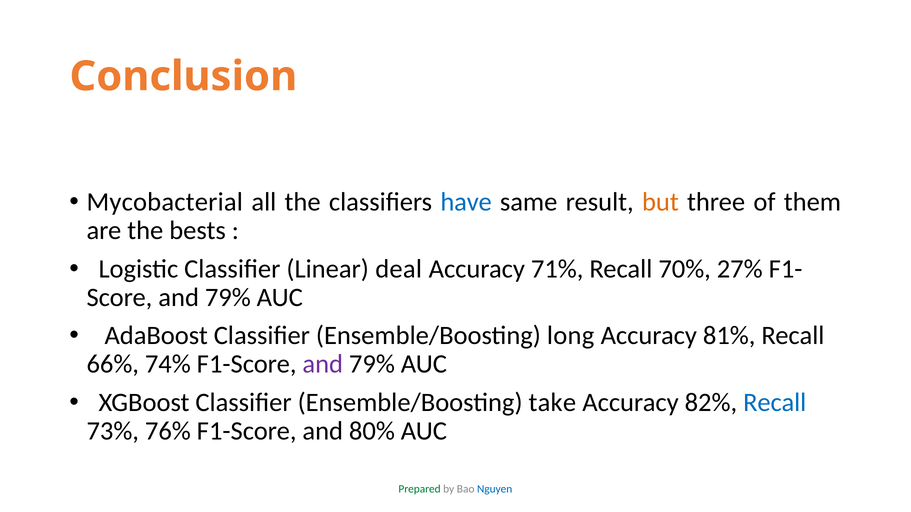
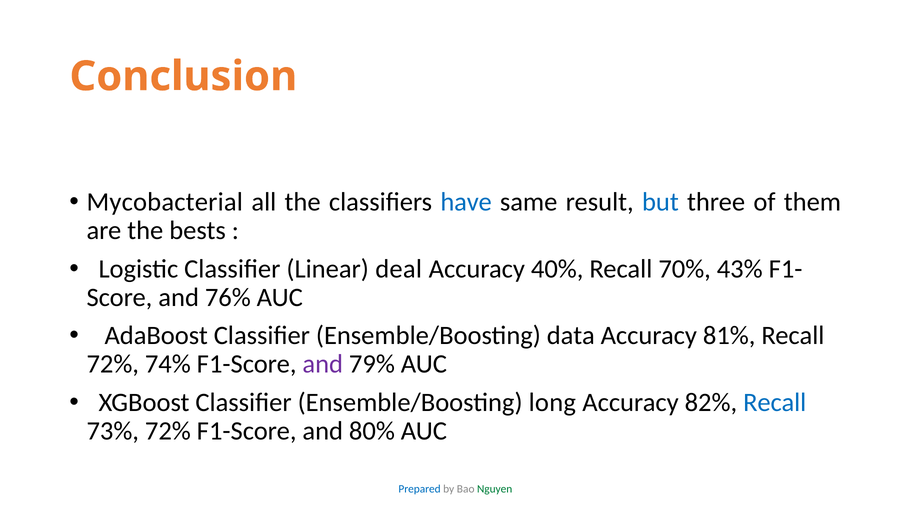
but colour: orange -> blue (660, 202)
71%: 71% -> 40% (557, 269)
27%: 27% -> 43% (740, 269)
79%: 79% -> 76% (228, 298)
long: long -> data (571, 336)
66%: 66% -> 72% (113, 364)
take: take -> long (552, 403)
73% 76%: 76% -> 72% (168, 431)
Prepared colour: green -> blue (420, 489)
Nguyen colour: blue -> green (495, 489)
